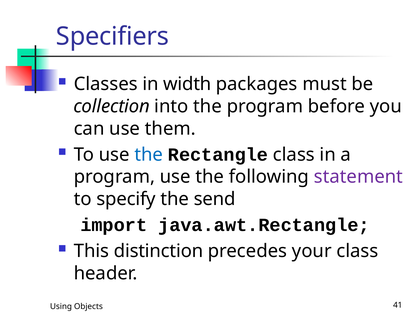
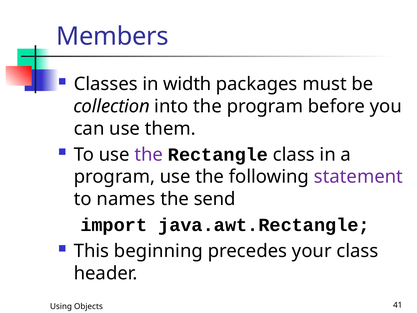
Specifiers: Specifiers -> Members (112, 37)
the colour: blue -> purple (149, 154)
specify: specify -> names (126, 199)
distinction: distinction -> beginning (158, 251)
